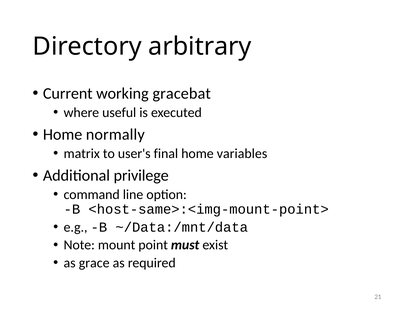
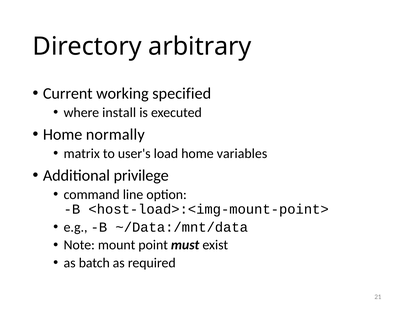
gracebat: gracebat -> specified (182, 93)
useful: useful -> install (119, 112)
final: final -> load (166, 153)
<host-same>:<img-mount-point>: <host-same>:<img-mount-point> -> <host-load>:<img-mount-point> (209, 209)
grace: grace -> batch (94, 262)
